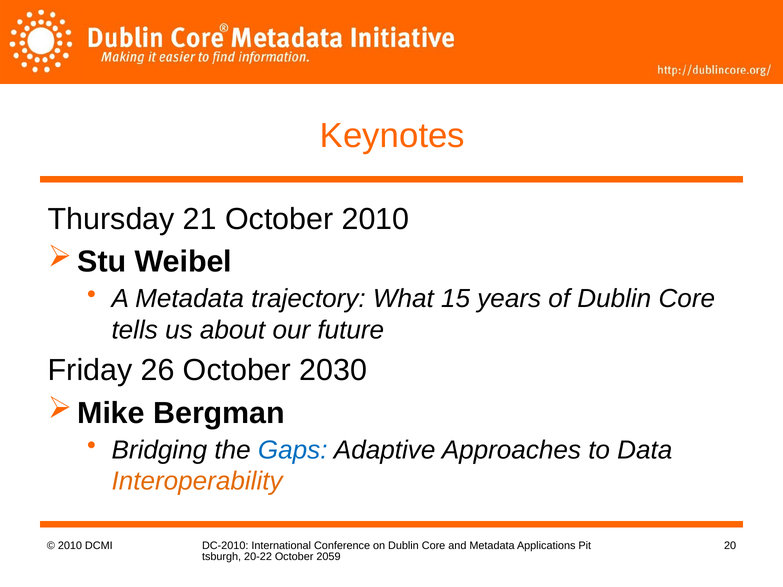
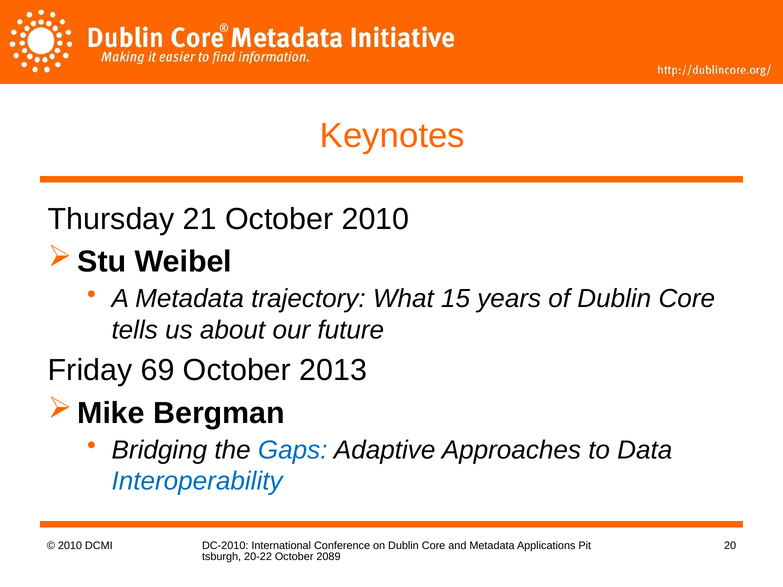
26: 26 -> 69 (158, 371)
2030: 2030 -> 2013 (333, 371)
Interoperability colour: orange -> blue (197, 481)
2059: 2059 -> 2089 (328, 557)
